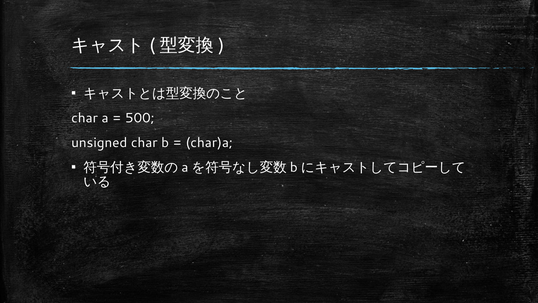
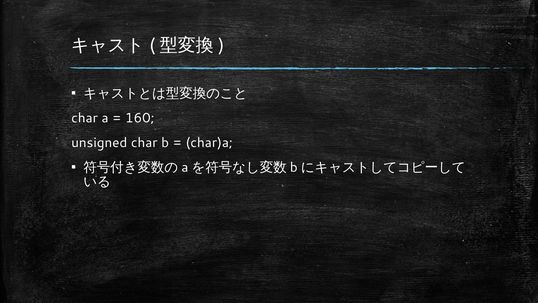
500: 500 -> 160 (140, 118)
